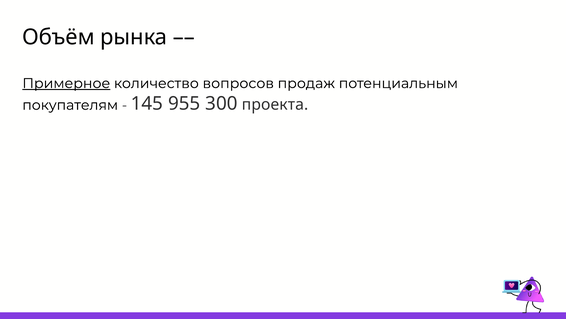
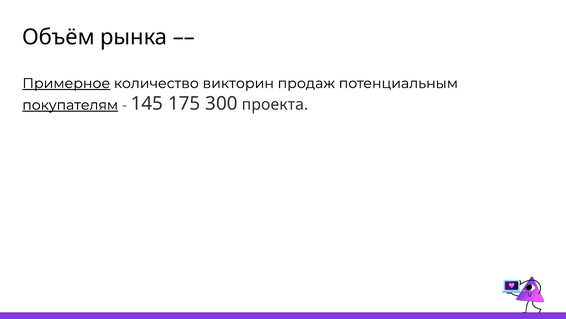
вопросов: вопросов -> викторин (238, 83)
покупателям underline: none -> present (70, 105)
955: 955 -> 175 (184, 103)
